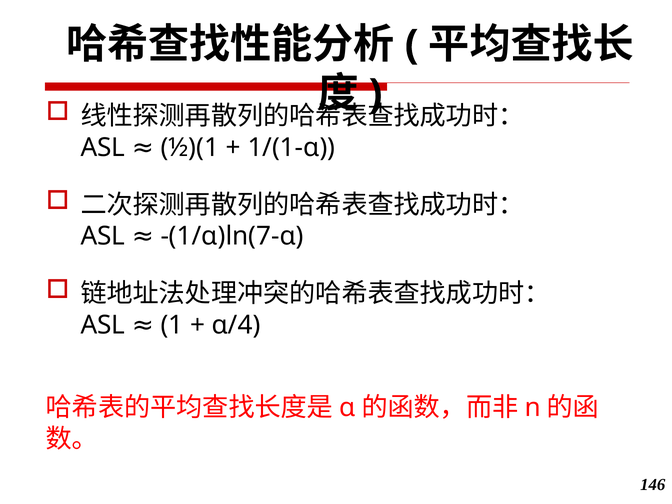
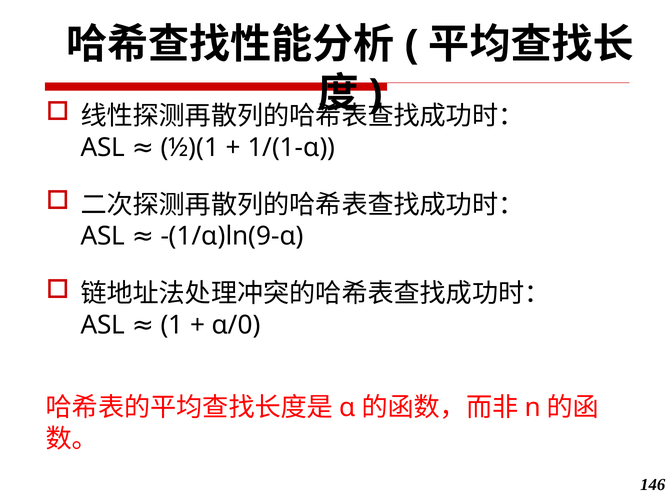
-(1/α)ln(7-α: -(1/α)ln(7-α -> -(1/α)ln(9-α (232, 236)
α/4: α/4 -> α/0 (236, 325)
